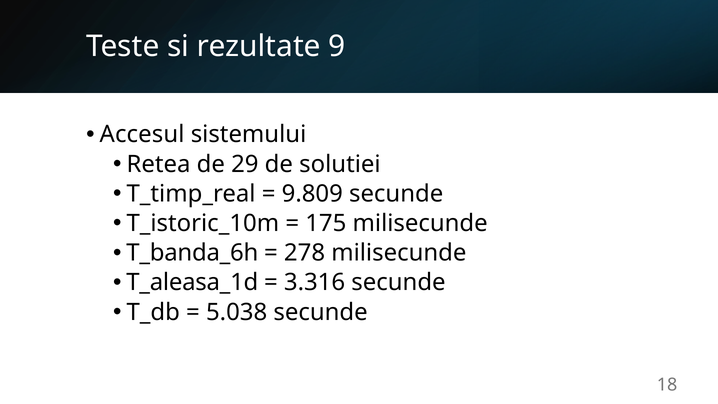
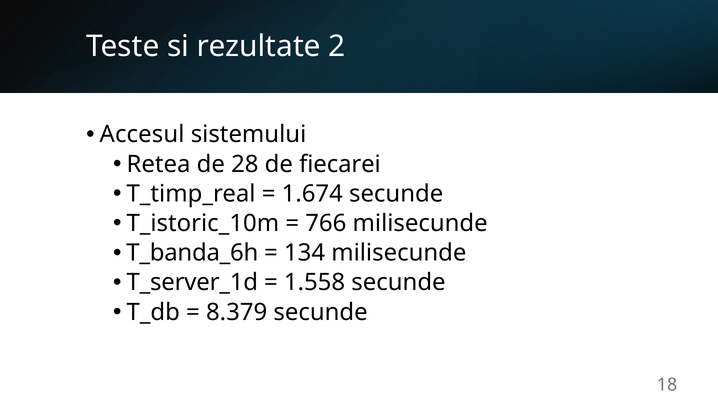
9: 9 -> 2 (337, 46)
29: 29 -> 28 (245, 164)
solutiei: solutiei -> fiecarei (340, 164)
9.809: 9.809 -> 1.674 (312, 194)
175: 175 -> 766 (326, 223)
278: 278 -> 134 (305, 253)
T_aleasa_1d: T_aleasa_1d -> T_server_1d (192, 283)
3.316: 3.316 -> 1.558 (315, 283)
5.038: 5.038 -> 8.379 (237, 312)
